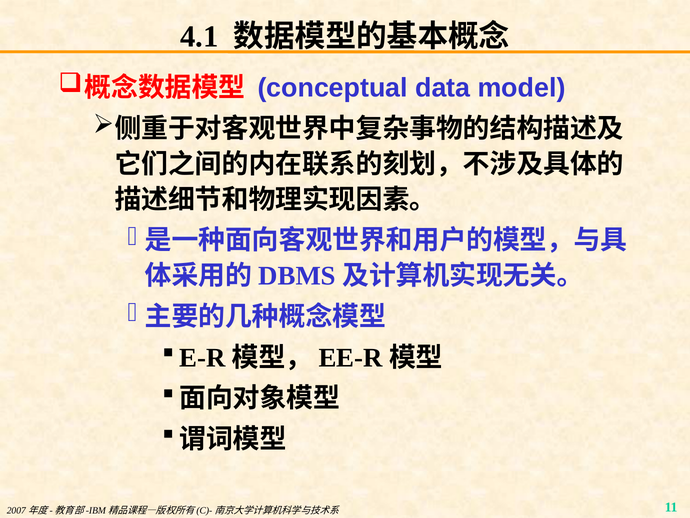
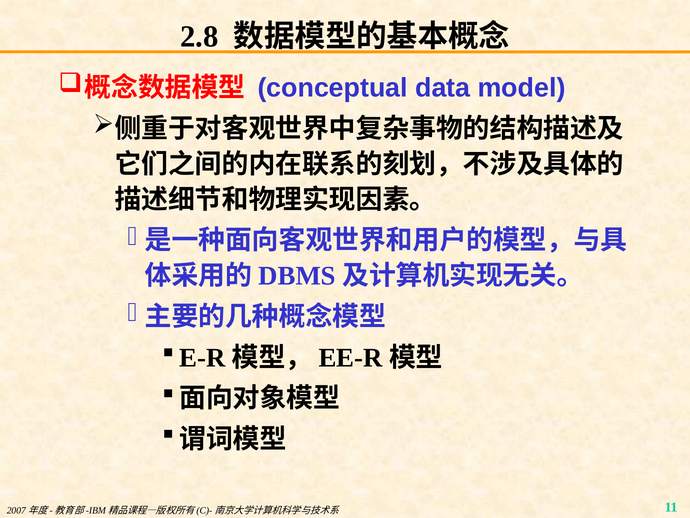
4.1: 4.1 -> 2.8 (199, 37)
